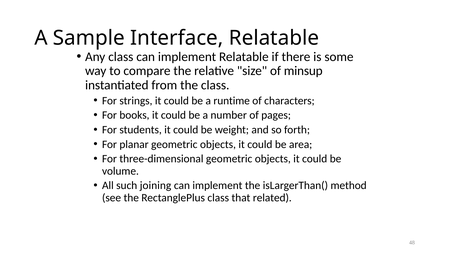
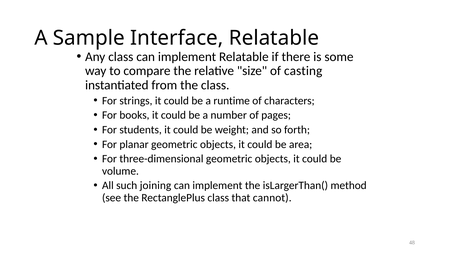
minsup: minsup -> casting (303, 71)
related: related -> cannot (272, 198)
